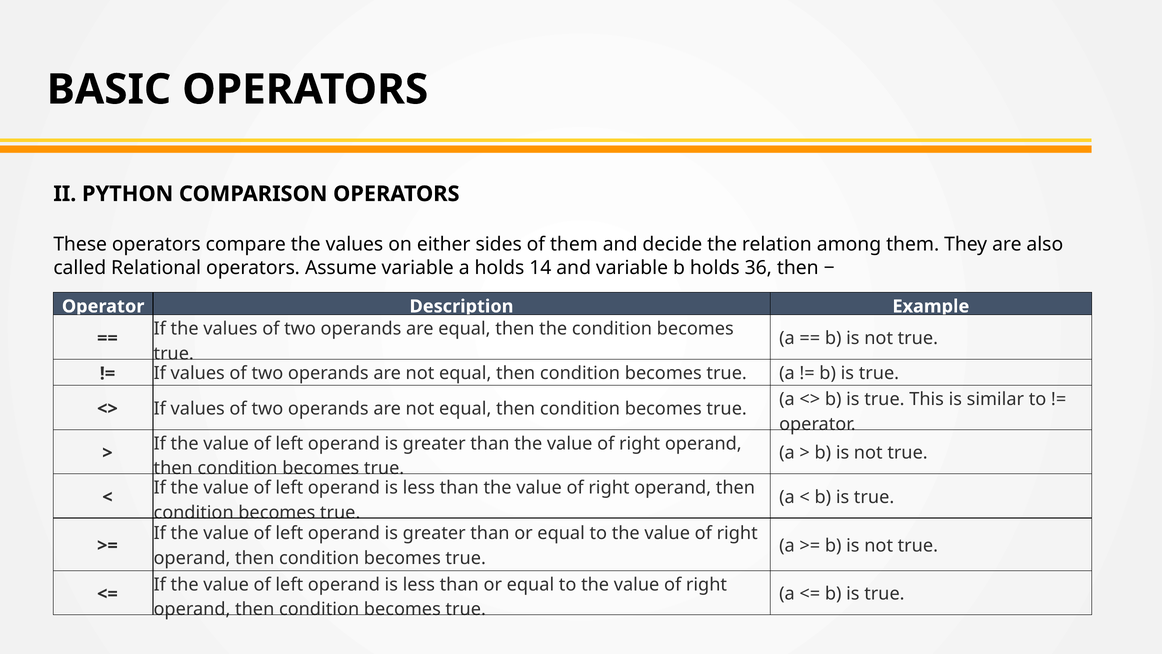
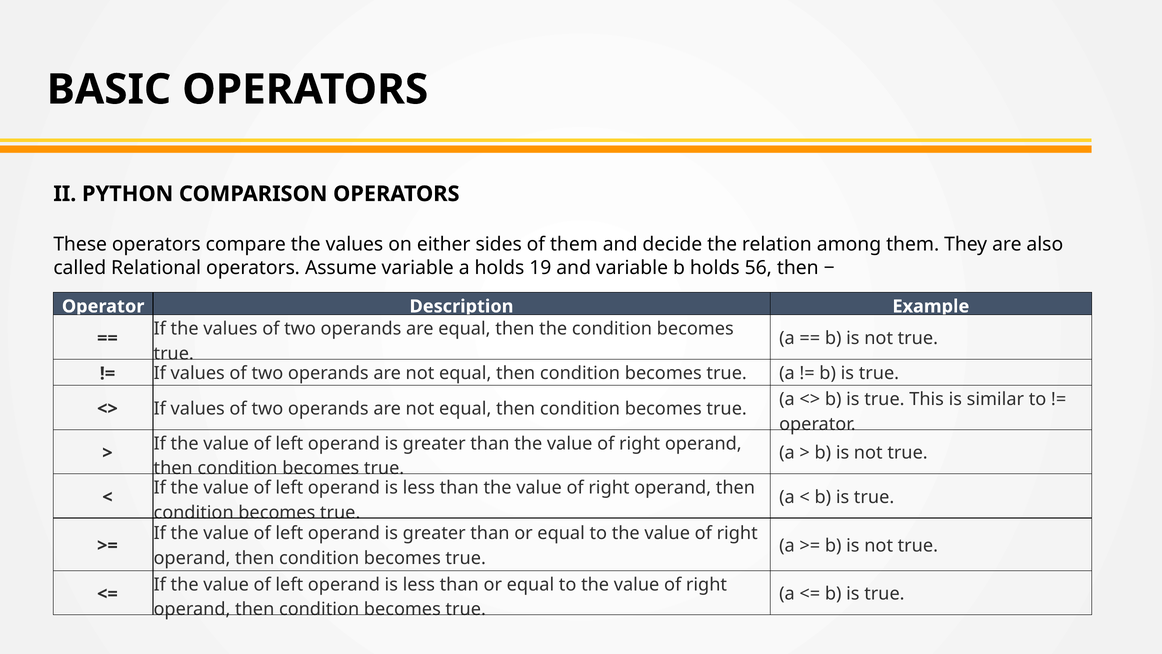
14: 14 -> 19 (540, 268)
36: 36 -> 56 (758, 268)
